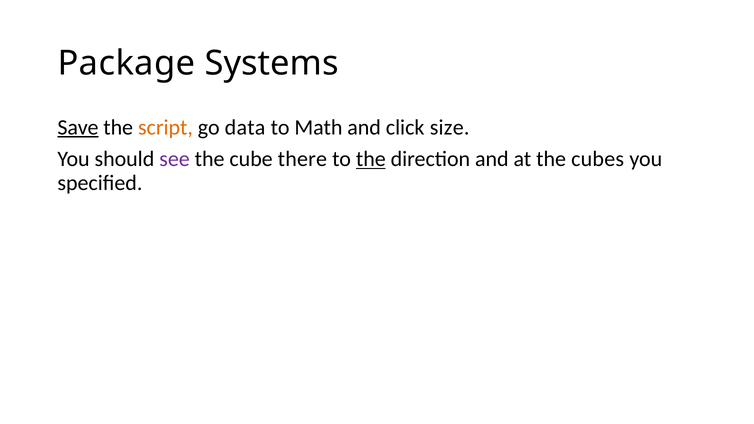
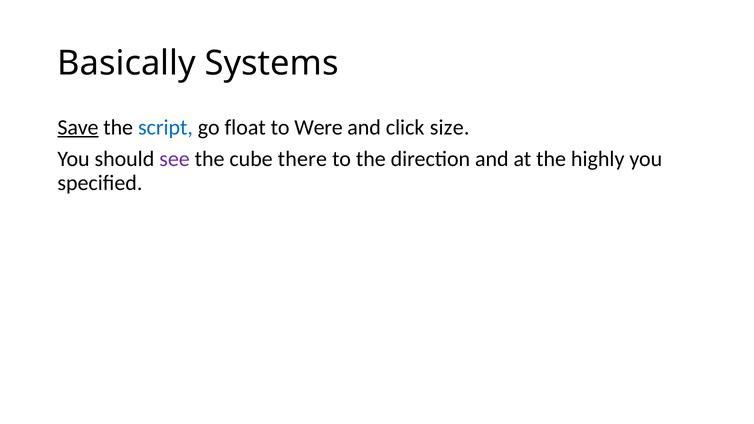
Package: Package -> Basically (127, 63)
script colour: orange -> blue (165, 127)
data: data -> float (245, 127)
Math: Math -> Were (319, 127)
the underline: present -> none (371, 159)
cubes: cubes -> highly (598, 159)
